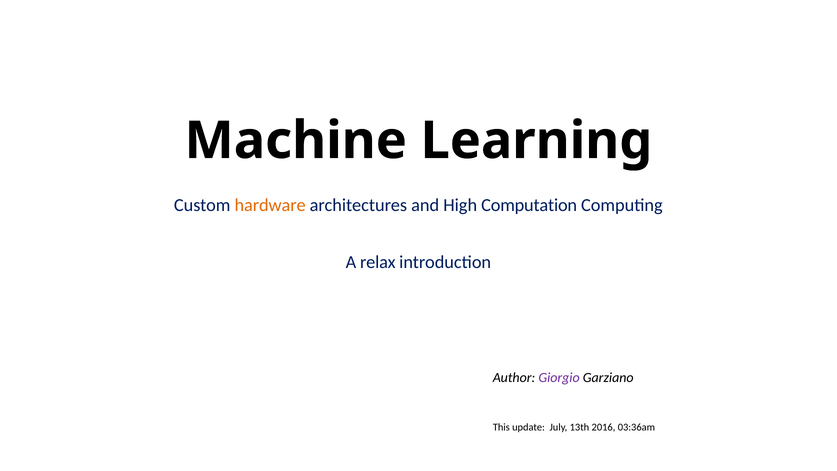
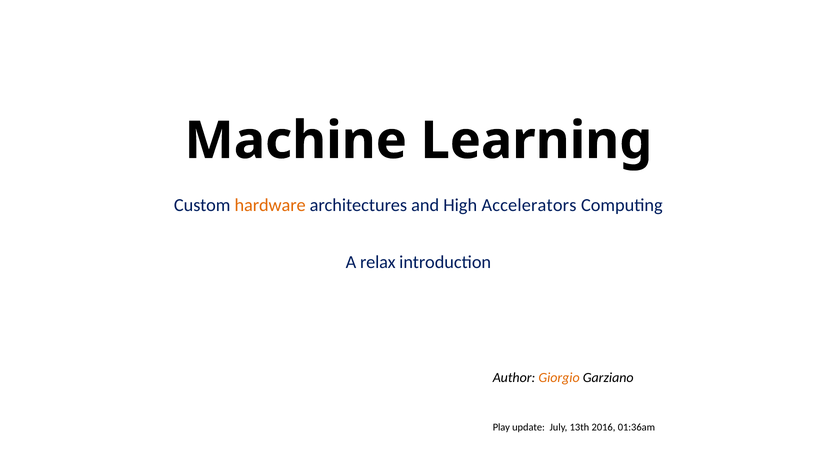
Computation: Computation -> Accelerators (529, 205)
Giorgio colour: purple -> orange (559, 377)
This: This -> Play (501, 427)
03:36am: 03:36am -> 01:36am (636, 427)
